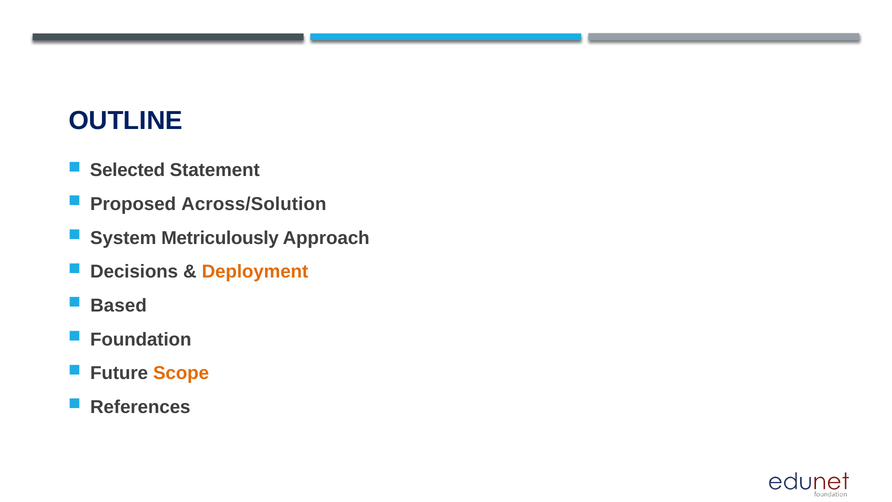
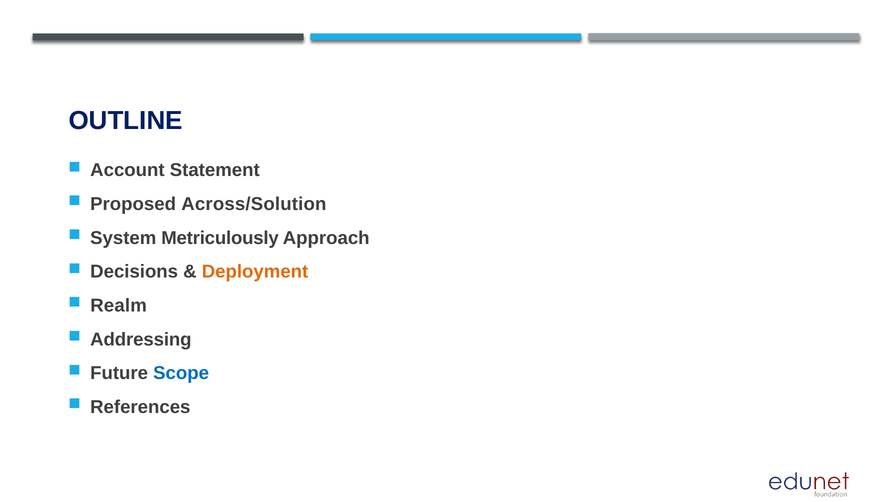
Selected: Selected -> Account (127, 170)
Based: Based -> Realm (119, 305)
Foundation: Foundation -> Addressing (141, 339)
Scope colour: orange -> blue (181, 373)
